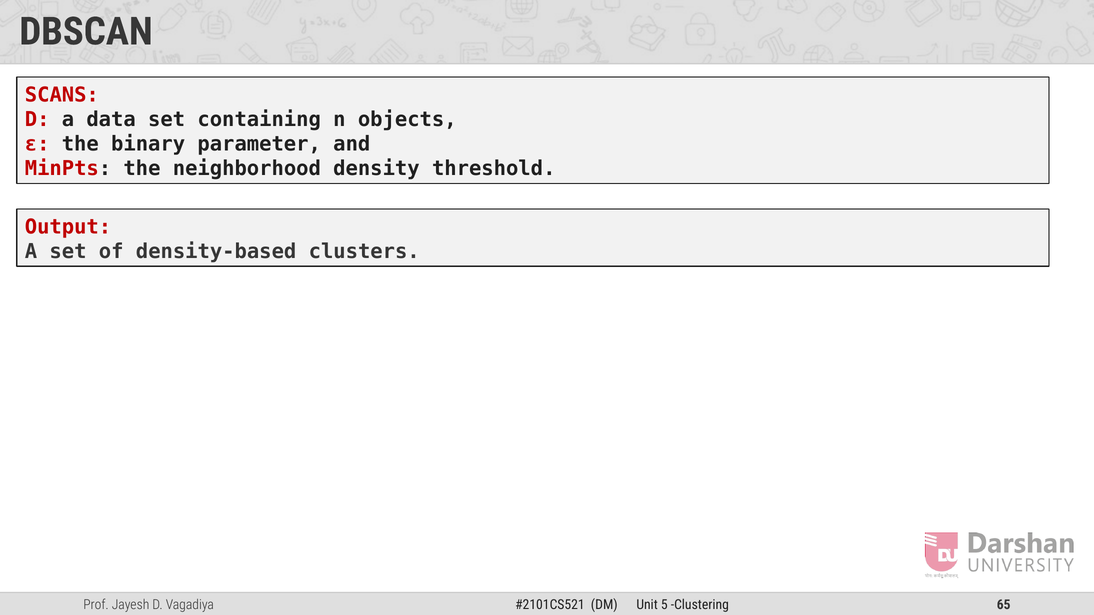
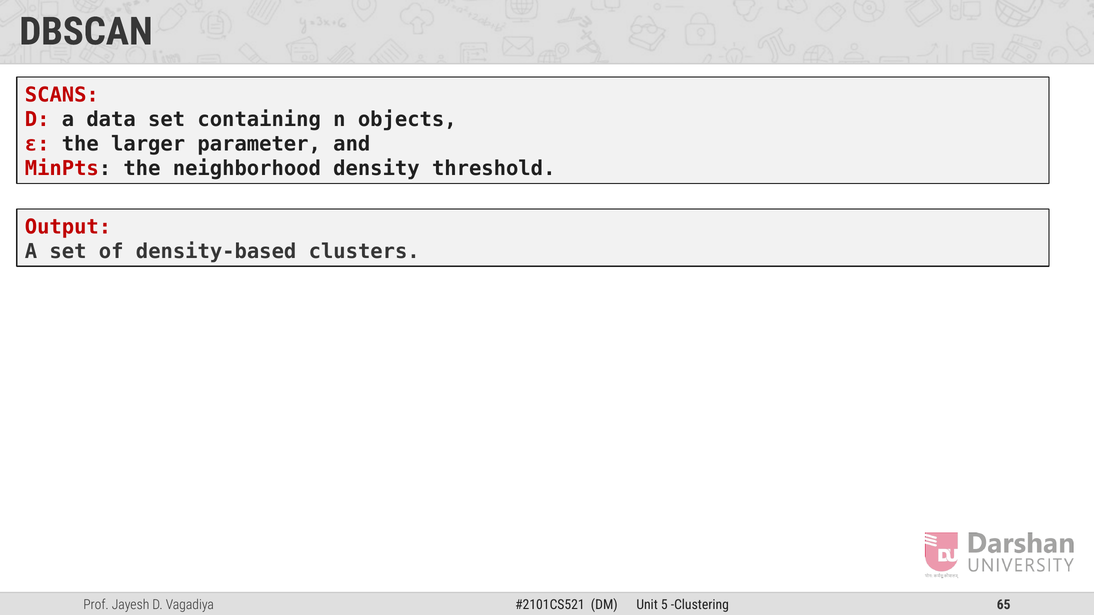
binary: binary -> larger (148, 144)
